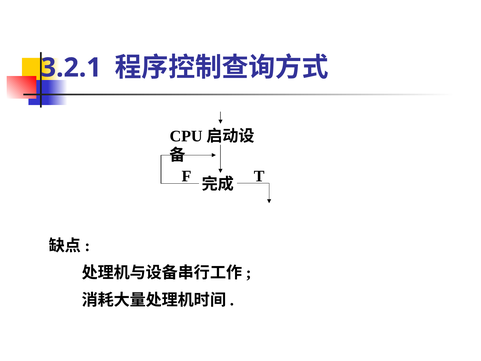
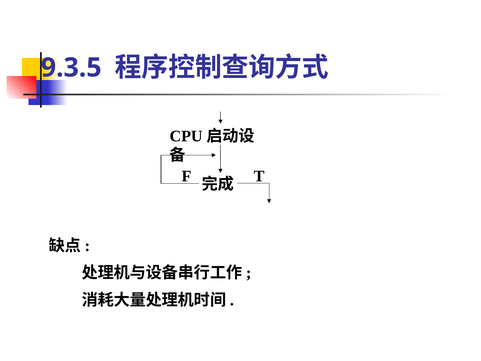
3.2.1: 3.2.1 -> 9.3.5 (71, 68)
